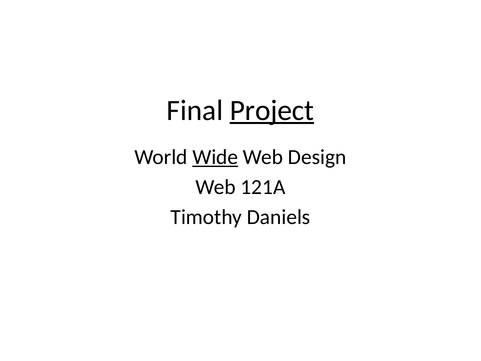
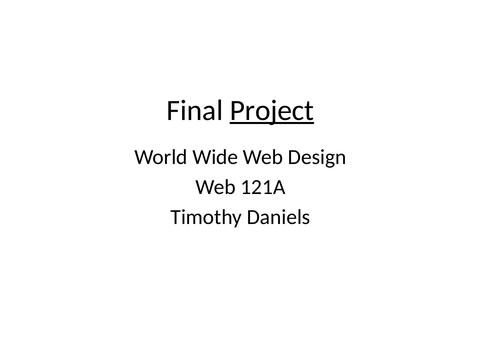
Wide underline: present -> none (215, 157)
